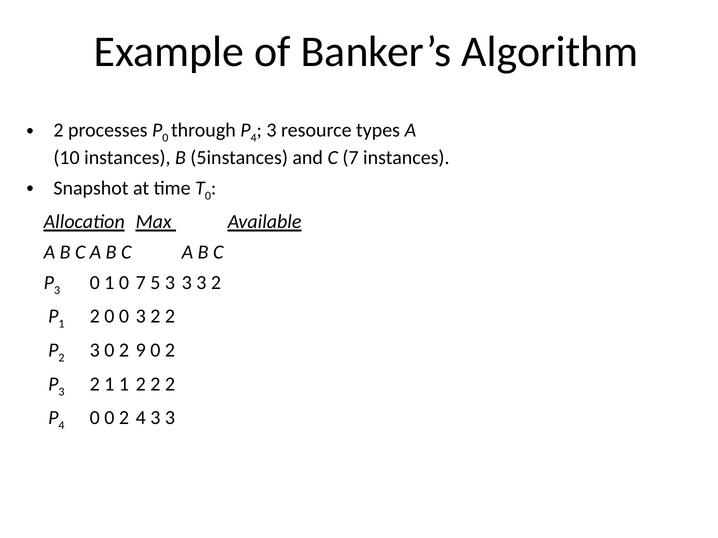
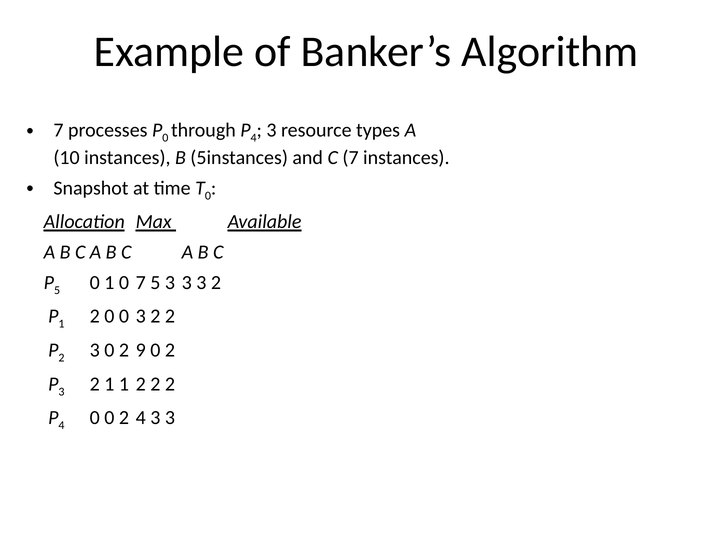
2: 2 -> 7 (58, 130)
3: 3 -> 5 (57, 290)
